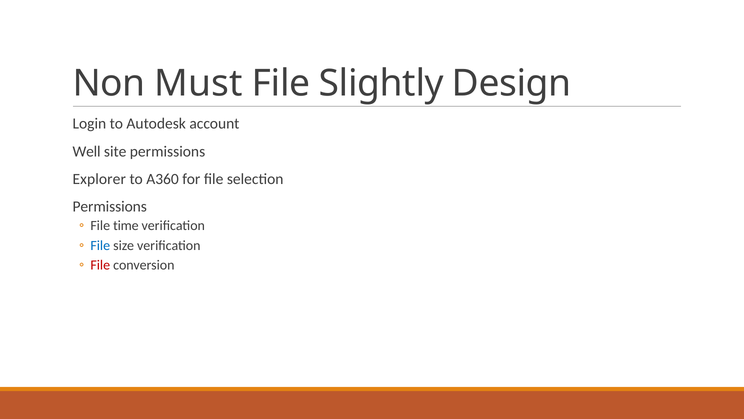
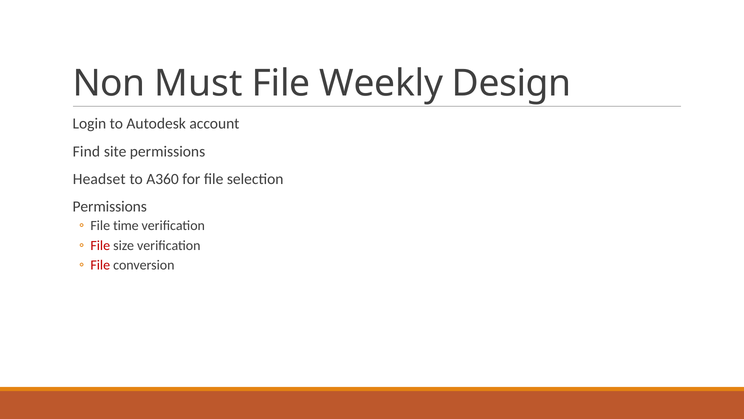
Slightly: Slightly -> Weekly (381, 83)
Well: Well -> Find (86, 151)
Explorer: Explorer -> Headset (99, 179)
File colour: blue -> red (100, 245)
